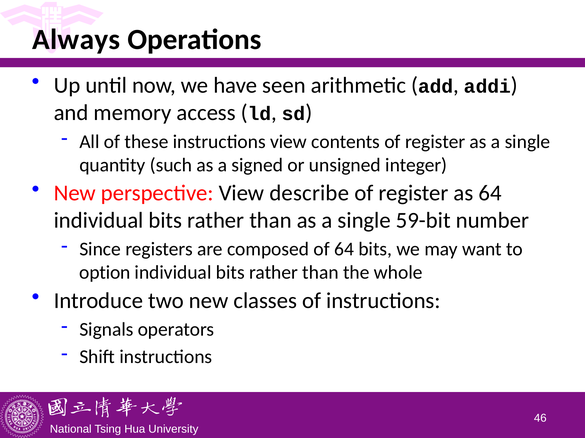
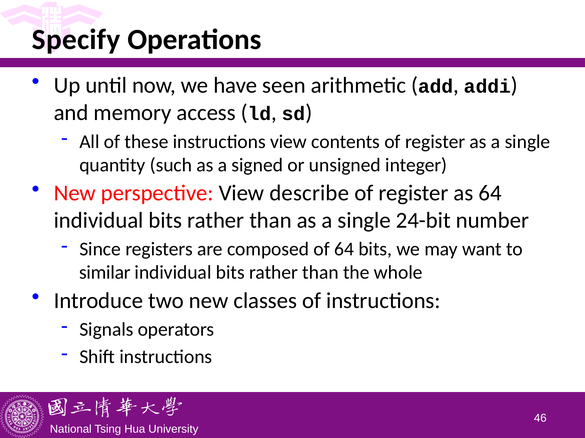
Always: Always -> Specify (76, 40)
59-bit: 59-bit -> 24-bit (423, 221)
option: option -> similar (105, 273)
